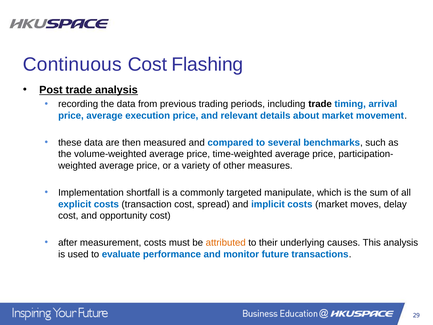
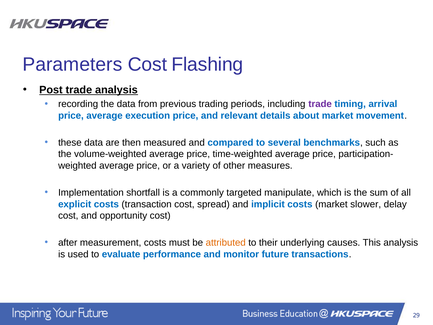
Continuous: Continuous -> Parameters (72, 64)
trade colour: black -> purple (320, 104)
moves: moves -> slower (366, 204)
